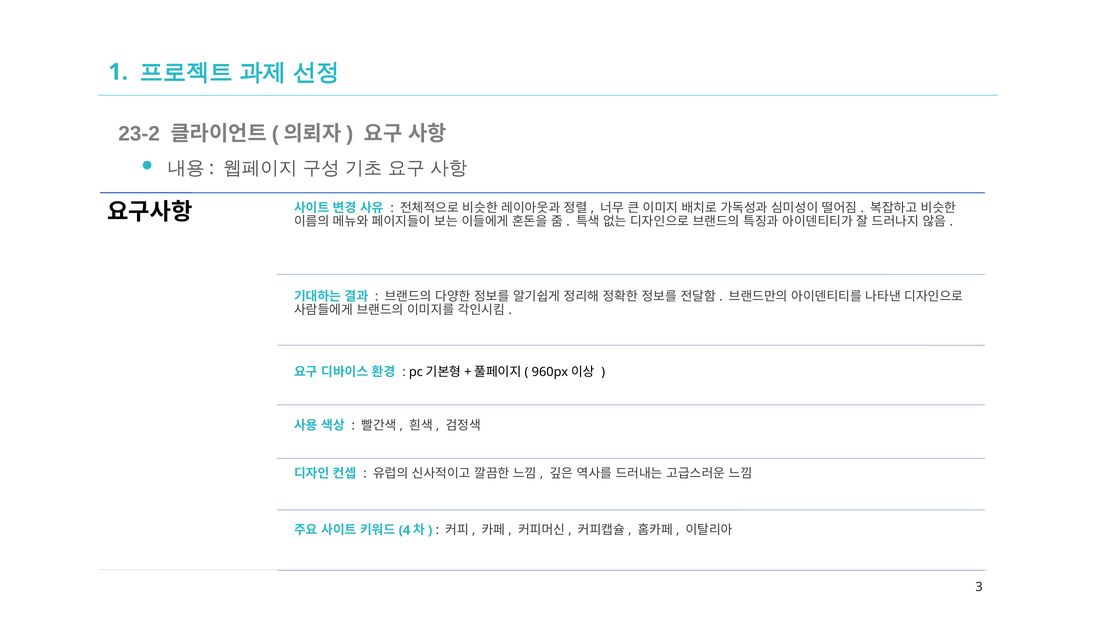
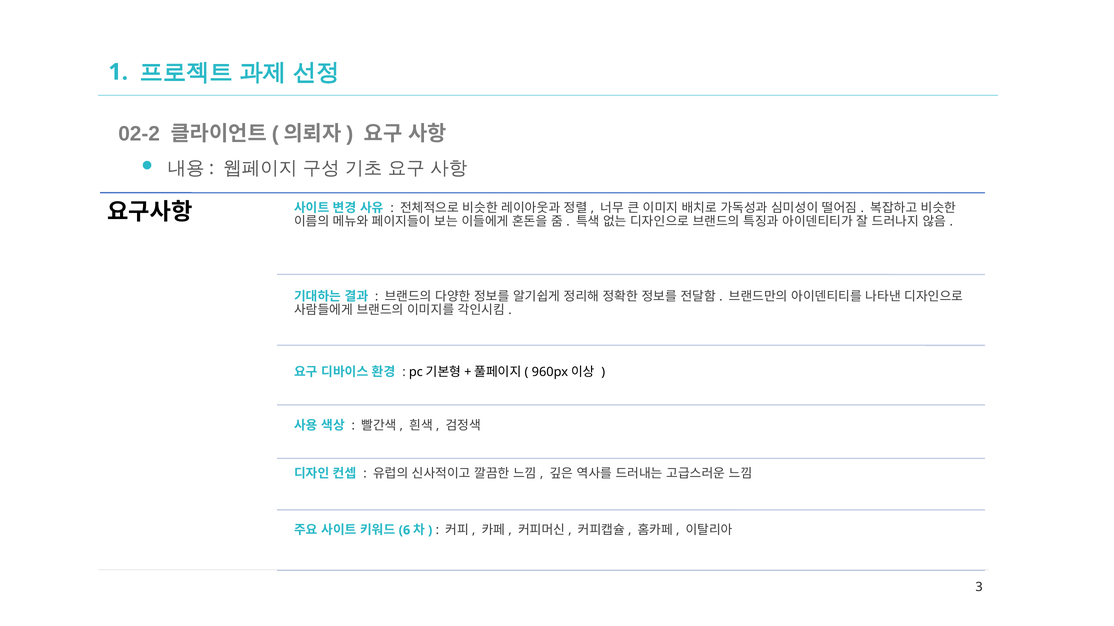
23-2: 23-2 -> 02-2 (139, 134)
4: 4 -> 6 (404, 531)
